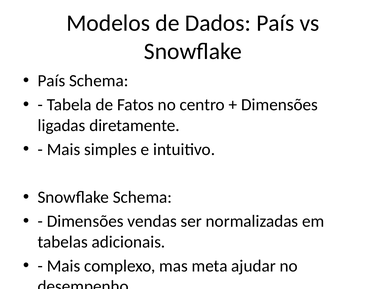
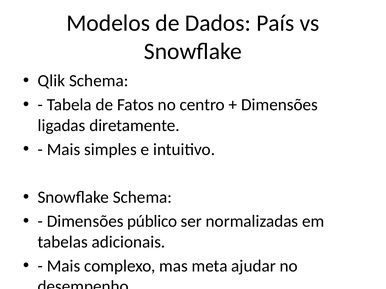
País: País -> Qlik (51, 81)
vendas: vendas -> público (152, 222)
